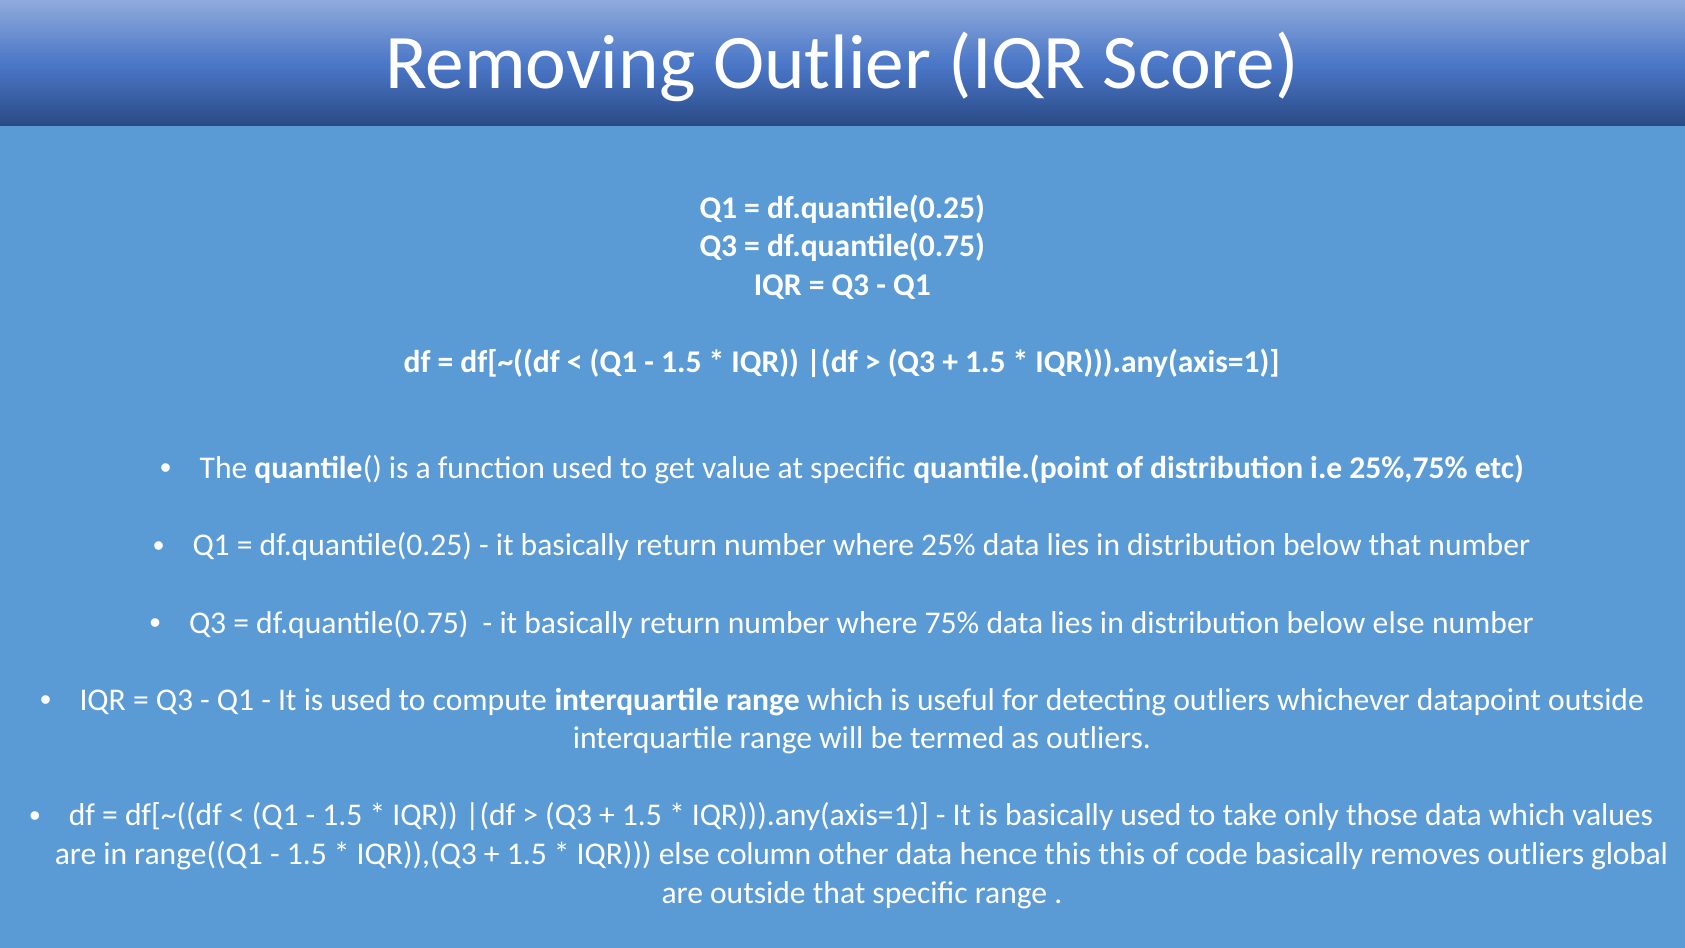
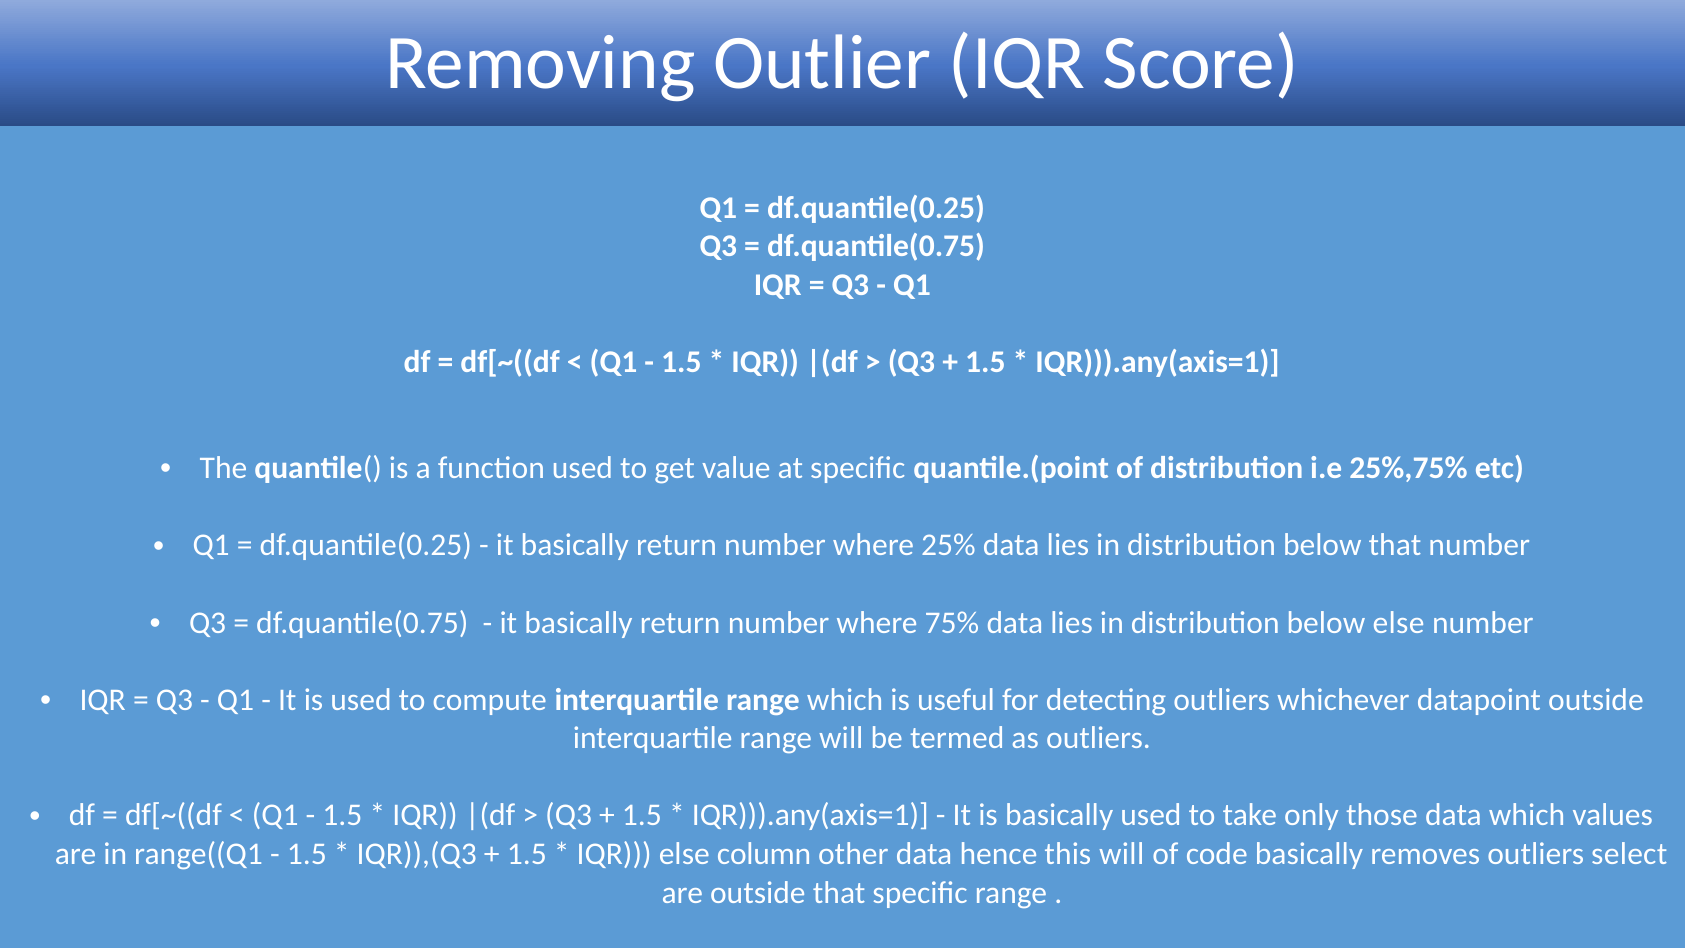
this this: this -> will (1122, 854)
global: global -> select (1629, 854)
